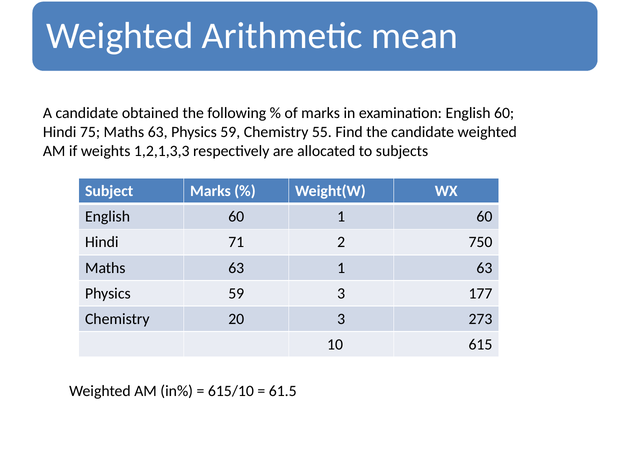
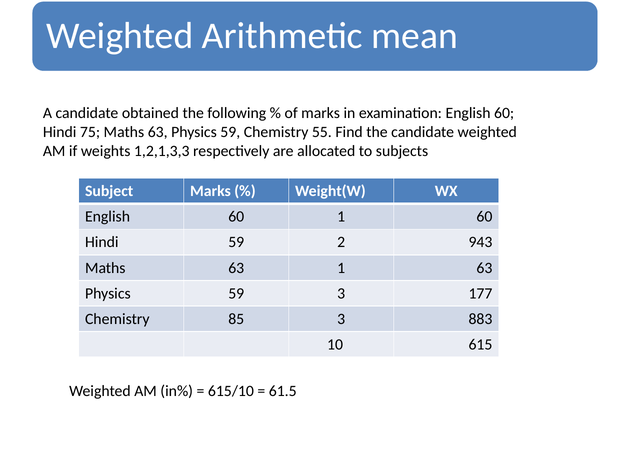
Hindi 71: 71 -> 59 (236, 243)
750: 750 -> 943 (480, 243)
20: 20 -> 85 (236, 319)
273: 273 -> 883 (480, 319)
